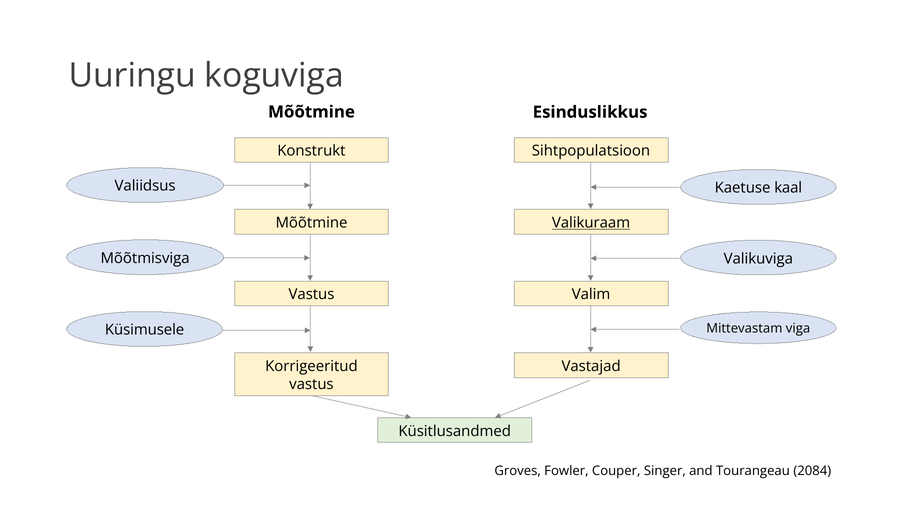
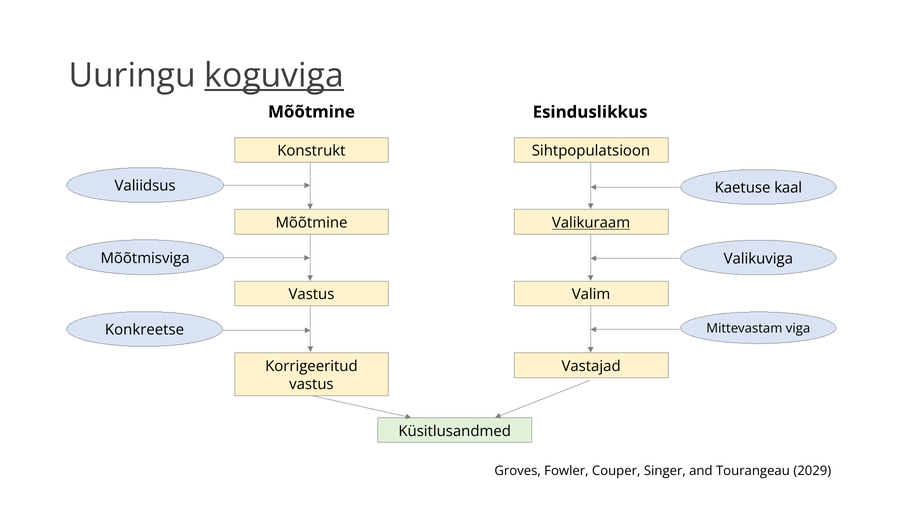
koguviga underline: none -> present (274, 76)
Küsimusele: Küsimusele -> Konkreetse (145, 330)
2084: 2084 -> 2029 (812, 471)
